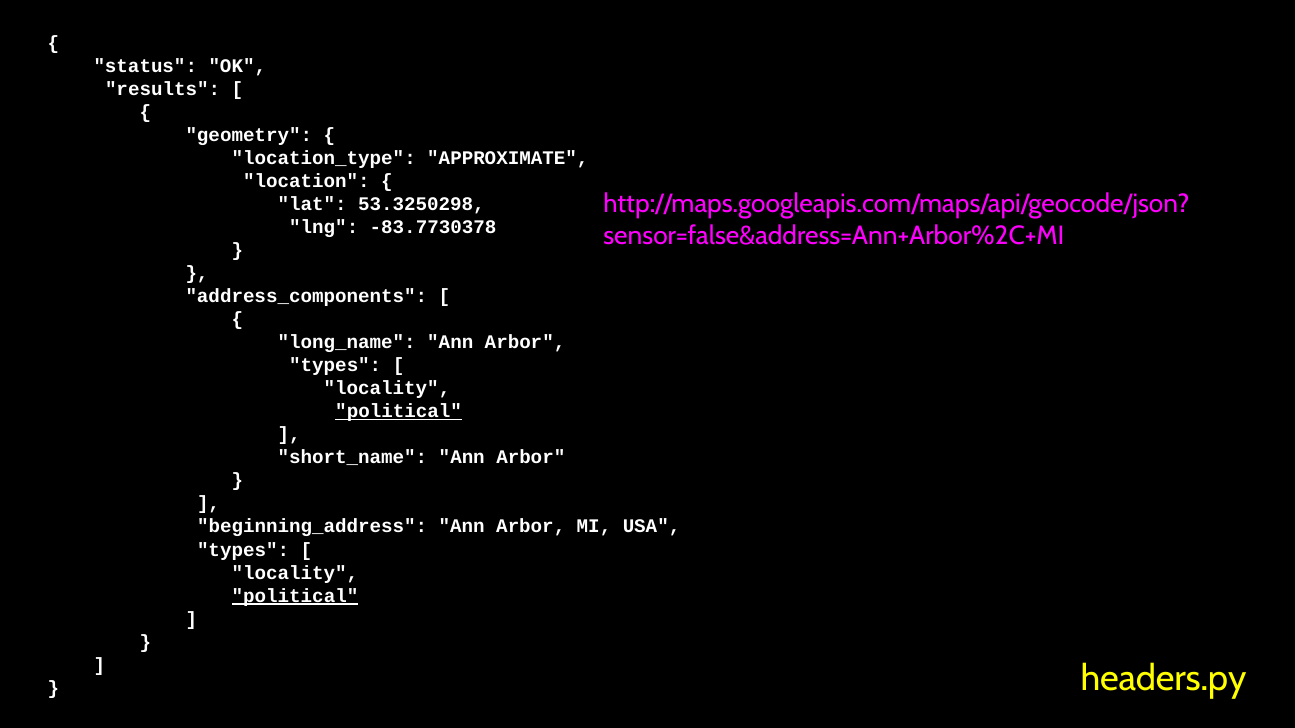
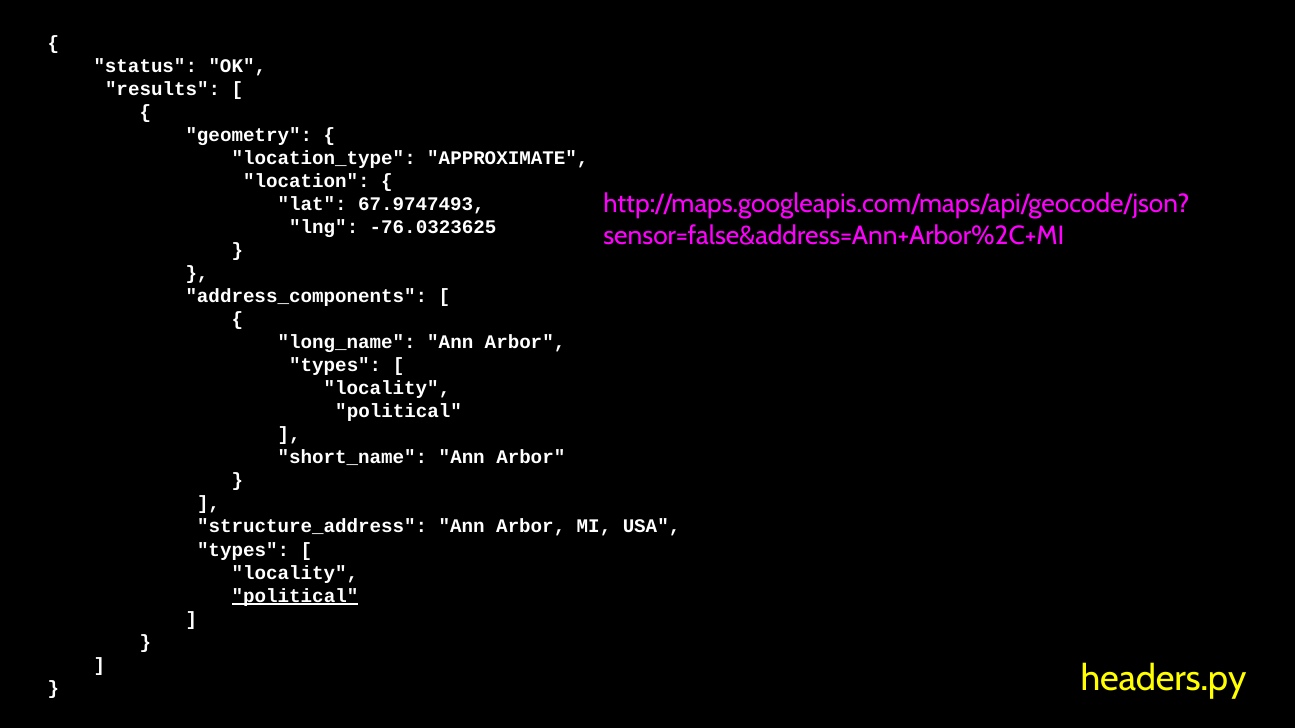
53.3250298: 53.3250298 -> 67.9747493 (421, 204)
-83.7730378: -83.7730378 -> -76.0323625 (433, 227)
political underline: present -> none (399, 412)
beginning_address: beginning_address -> structure_address (312, 527)
